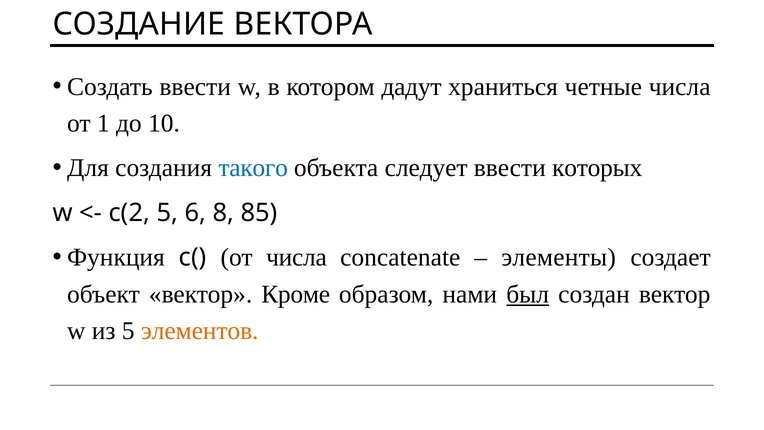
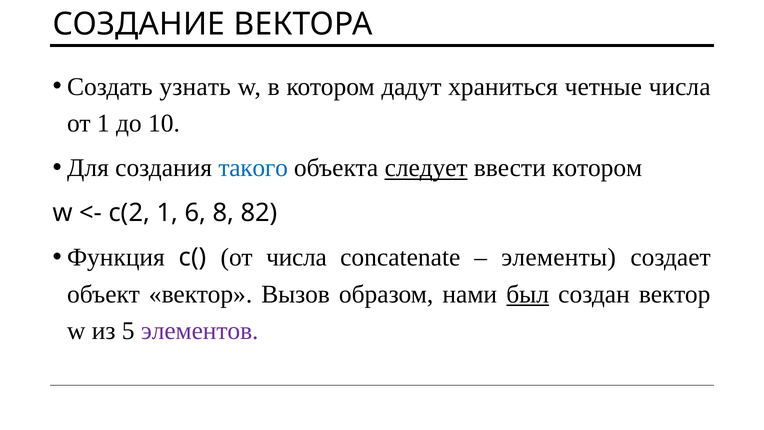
Создать ввести: ввести -> узнать (195, 87)
следует underline: none -> present (426, 168)
ввести которых: которых -> котором (597, 168)
c(2 5: 5 -> 1 (167, 213)
85: 85 -> 82 (259, 213)
Кроме: Кроме -> Вызов (296, 294)
элементов colour: orange -> purple (200, 331)
